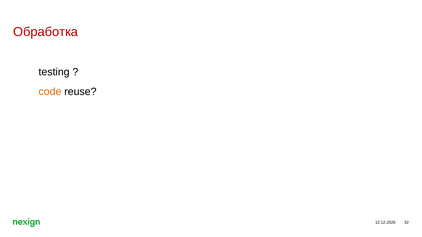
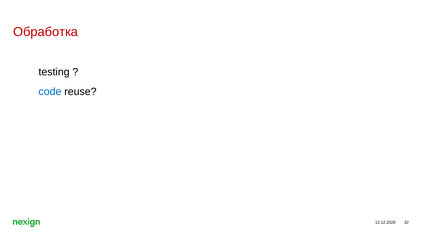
code colour: orange -> blue (50, 92)
